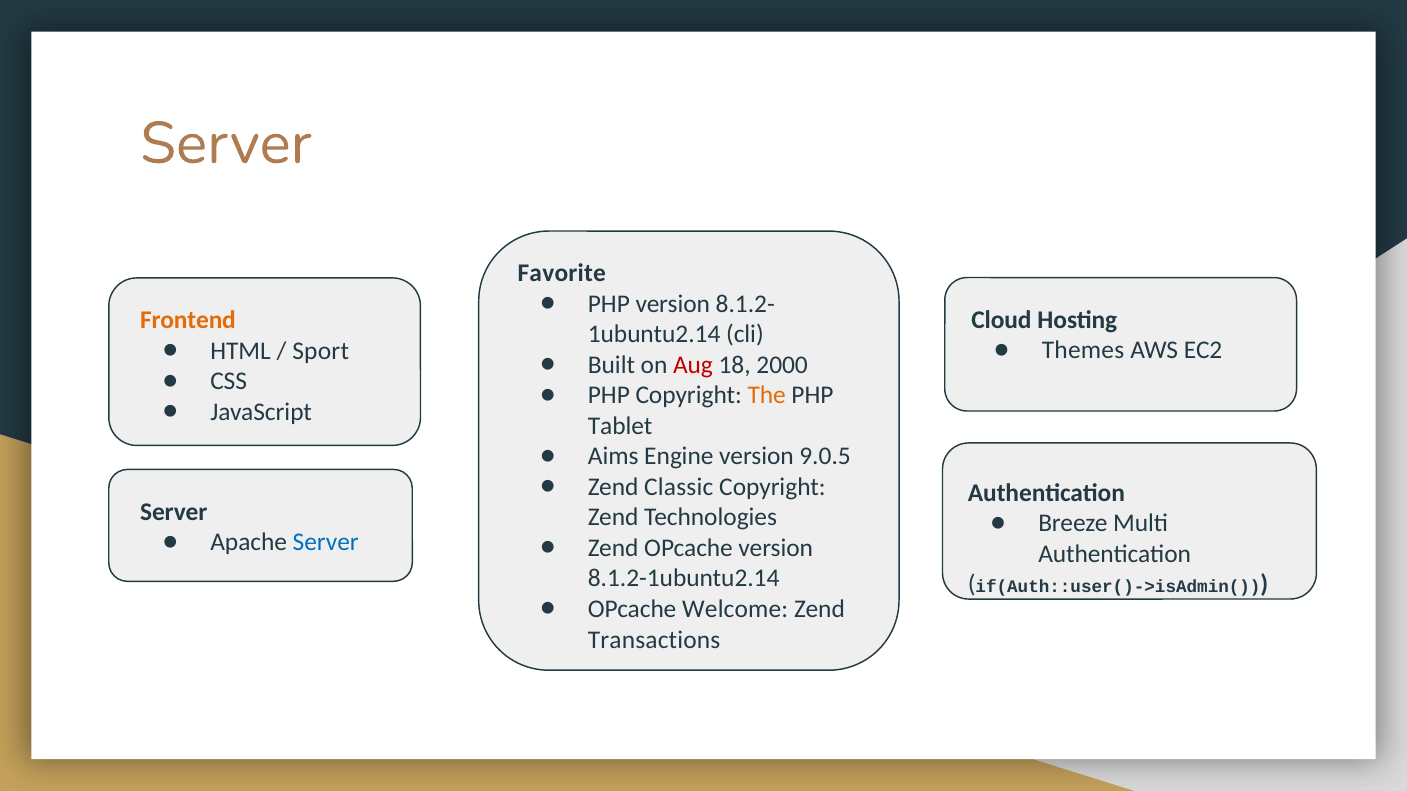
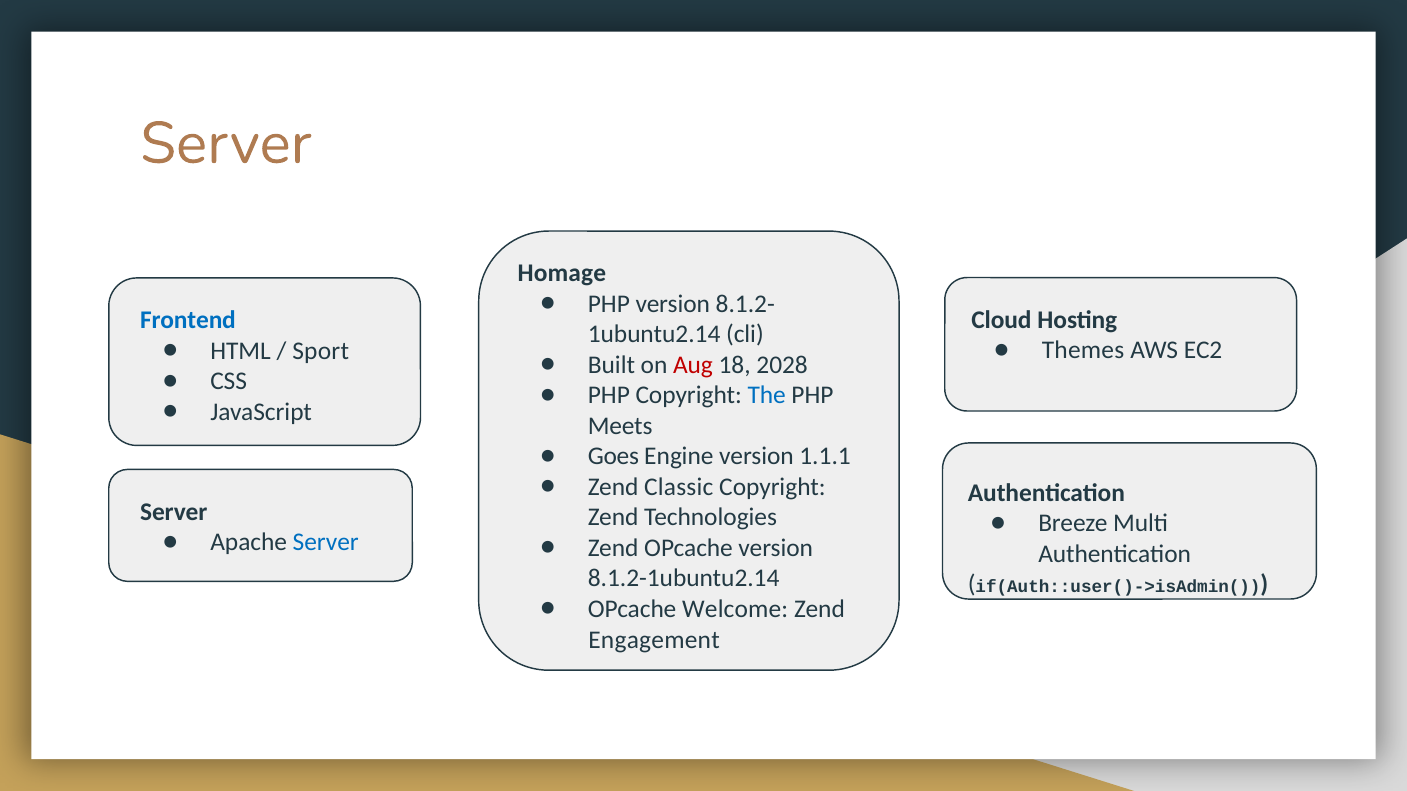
Favorite: Favorite -> Homage (562, 274)
Frontend colour: orange -> blue (188, 321)
2000: 2000 -> 2028 (782, 365)
The colour: orange -> blue (767, 396)
Tablet: Tablet -> Meets (620, 426)
Aims: Aims -> Goes (613, 457)
9.0.5: 9.0.5 -> 1.1.1 (825, 457)
Transactions: Transactions -> Engagement (654, 640)
